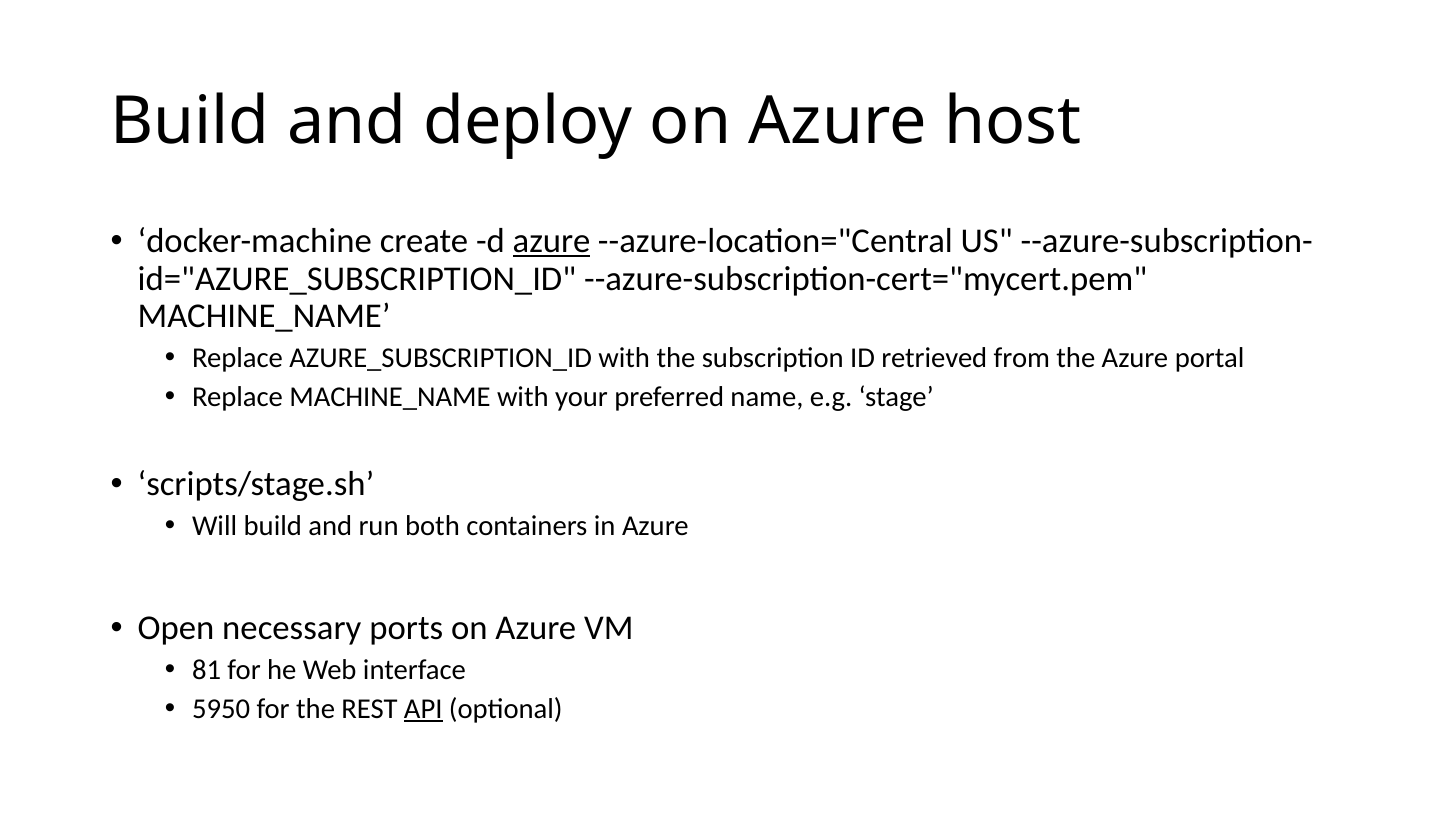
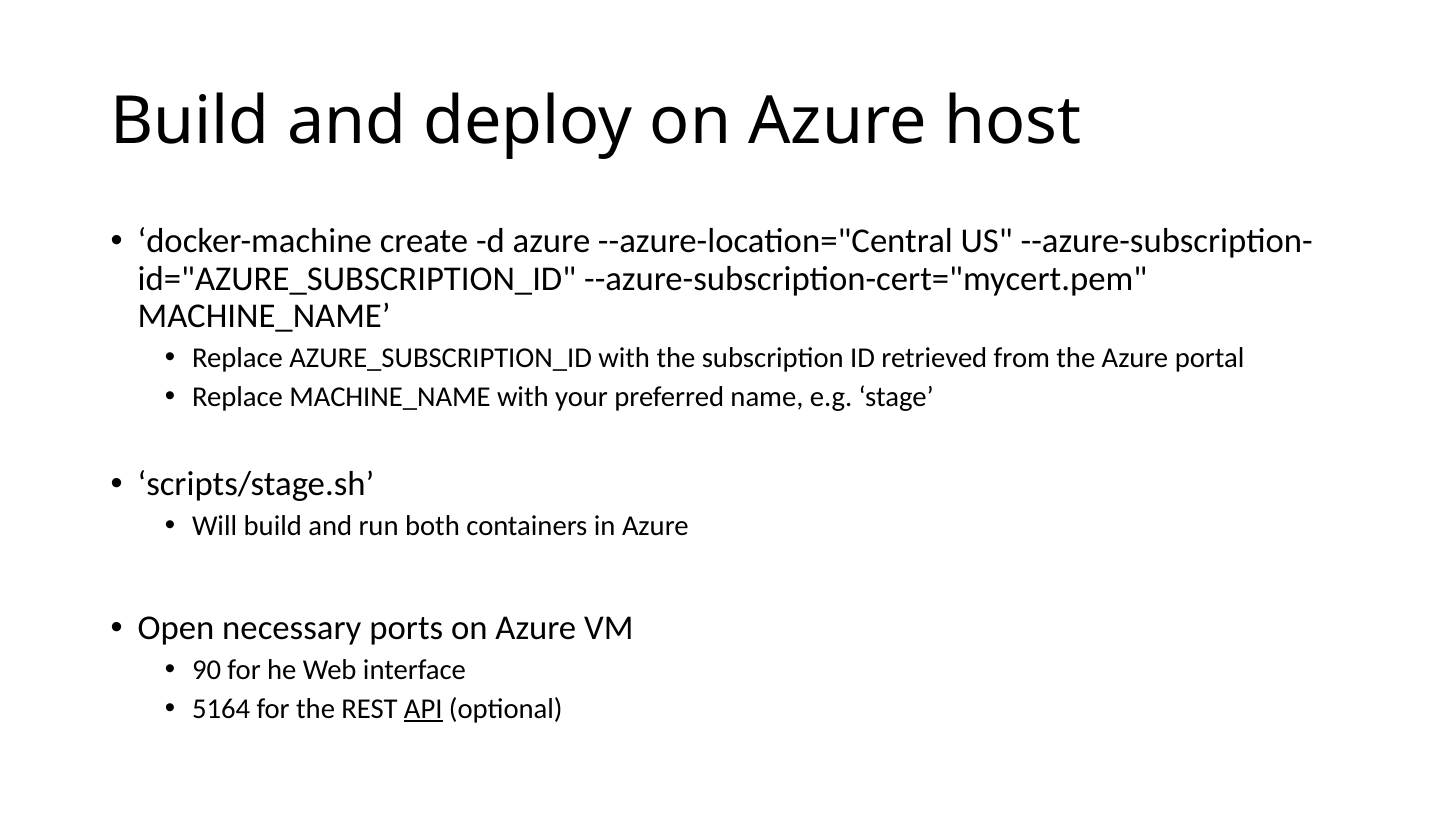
azure underline: present -> none (552, 241)
81: 81 -> 90 (207, 670)
5950: 5950 -> 5164 (221, 708)
